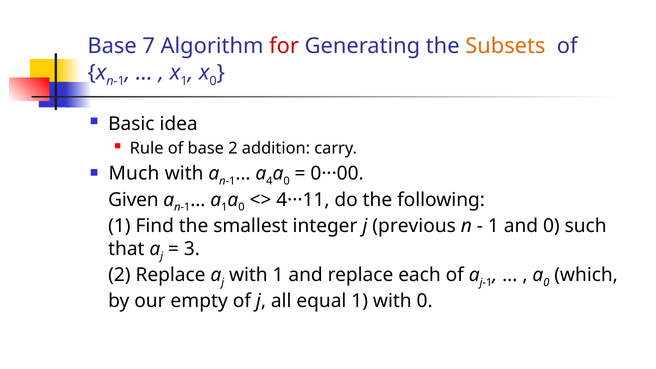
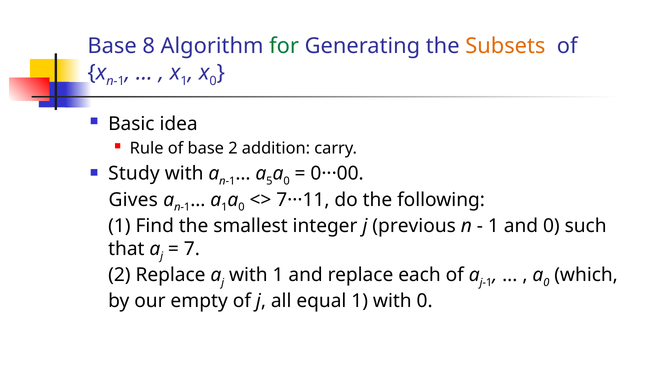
7: 7 -> 8 (149, 46)
for colour: red -> green (284, 46)
Much: Much -> Study (134, 174)
4: 4 -> 5 (269, 181)
Given: Given -> Gives (133, 200)
4···11: 4···11 -> 7···11 (303, 200)
3: 3 -> 7 (192, 249)
